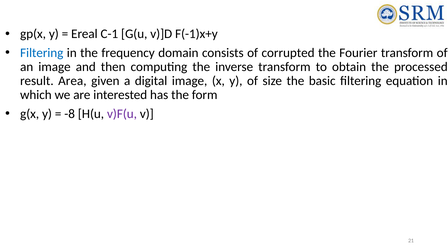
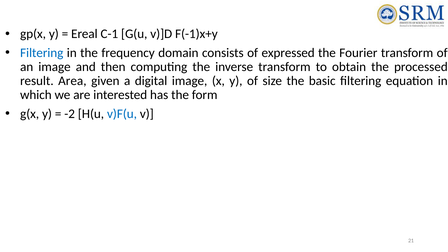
corrupted: corrupted -> expressed (288, 53)
-8: -8 -> -2 (70, 114)
v)F(u colour: purple -> blue (122, 114)
